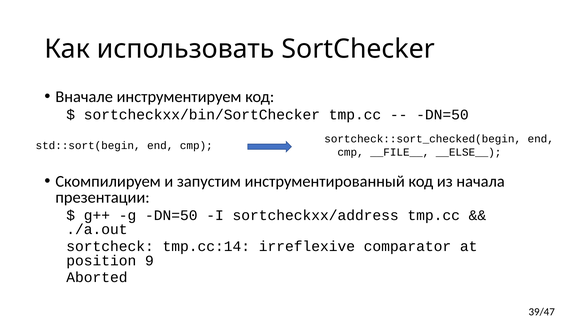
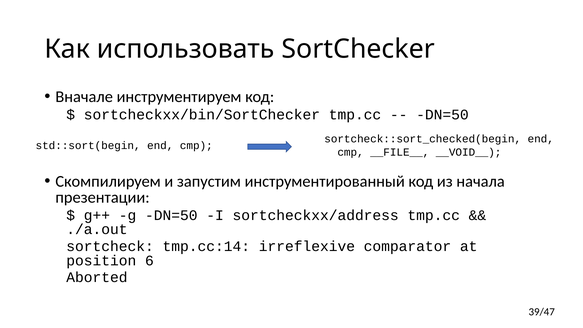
__ELSE__: __ELSE__ -> __VOID__ (469, 152)
9: 9 -> 6 (149, 260)
